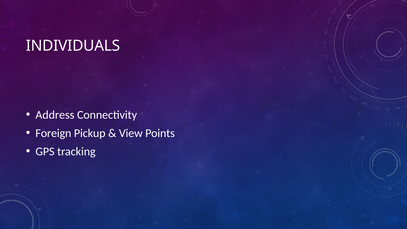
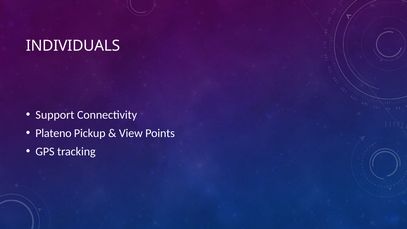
Address: Address -> Support (55, 115)
Foreign: Foreign -> Plateno (53, 133)
